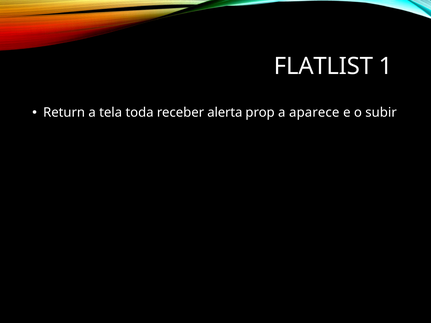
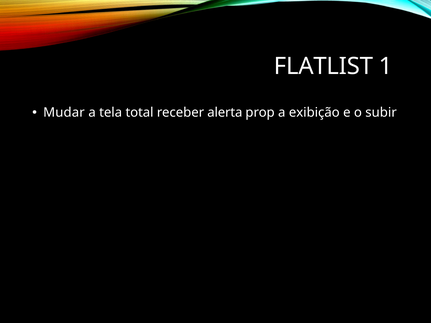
Return: Return -> Mudar (64, 113)
toda: toda -> total (140, 113)
aparece: aparece -> exibição (314, 113)
